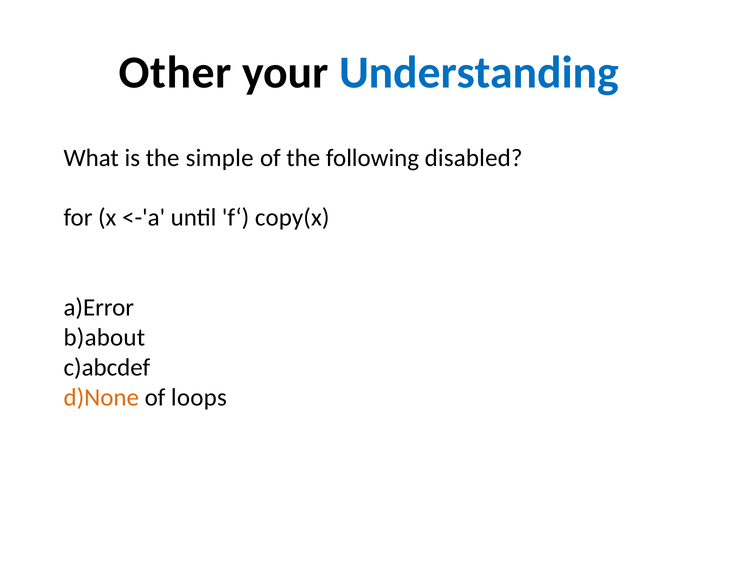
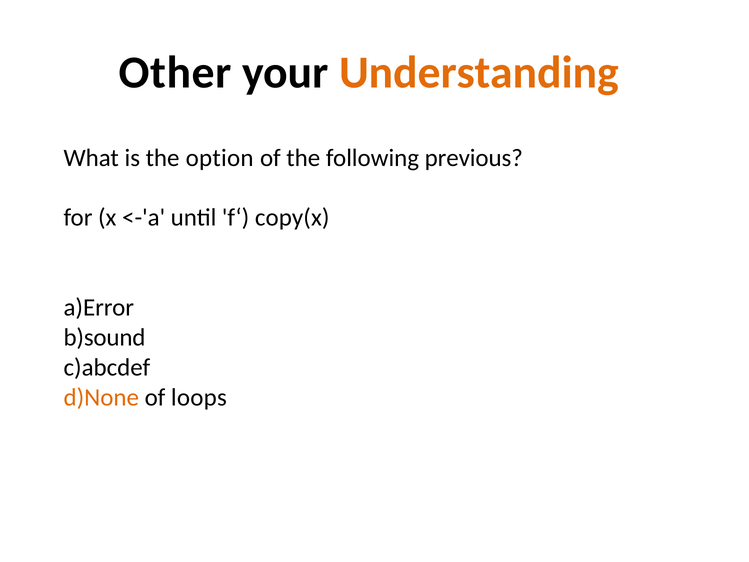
Understanding colour: blue -> orange (479, 73)
simple: simple -> option (220, 158)
disabled: disabled -> previous (474, 158)
b)about: b)about -> b)sound (105, 337)
